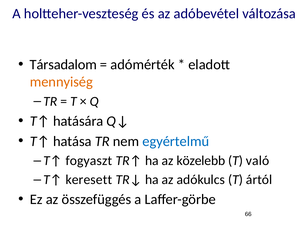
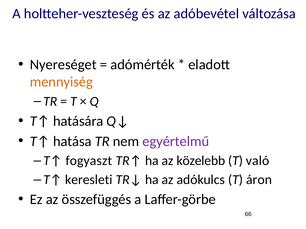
Társadalom: Társadalom -> Nyereséget (63, 65)
egyértelmű colour: blue -> purple (176, 142)
keresett: keresett -> keresleti (89, 180)
ártól: ártól -> áron (259, 180)
